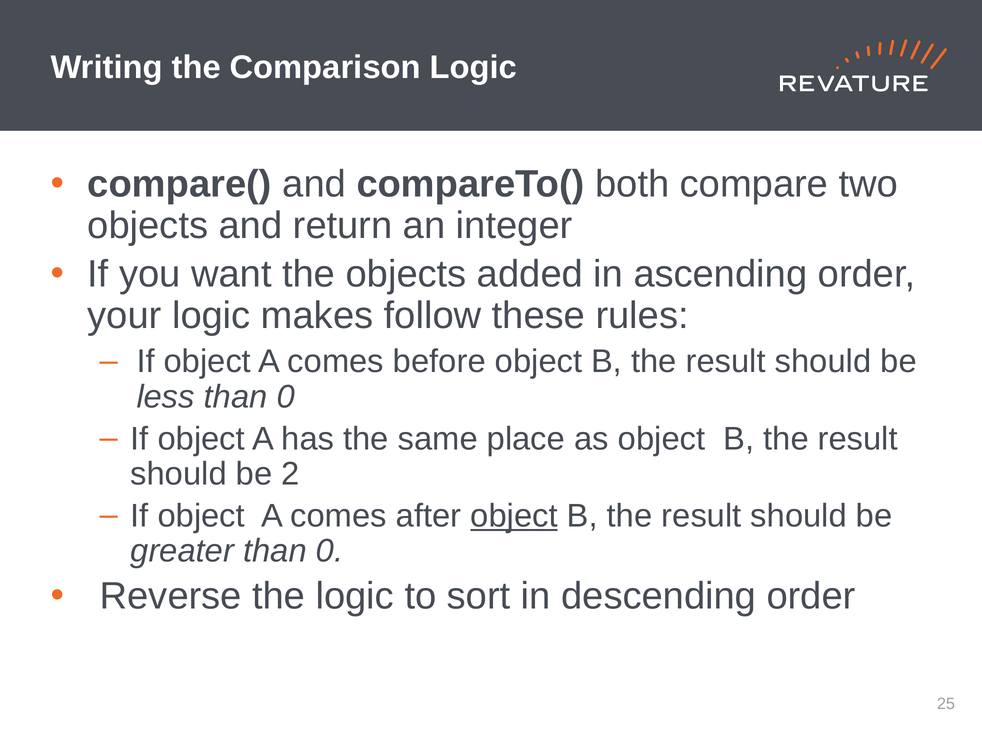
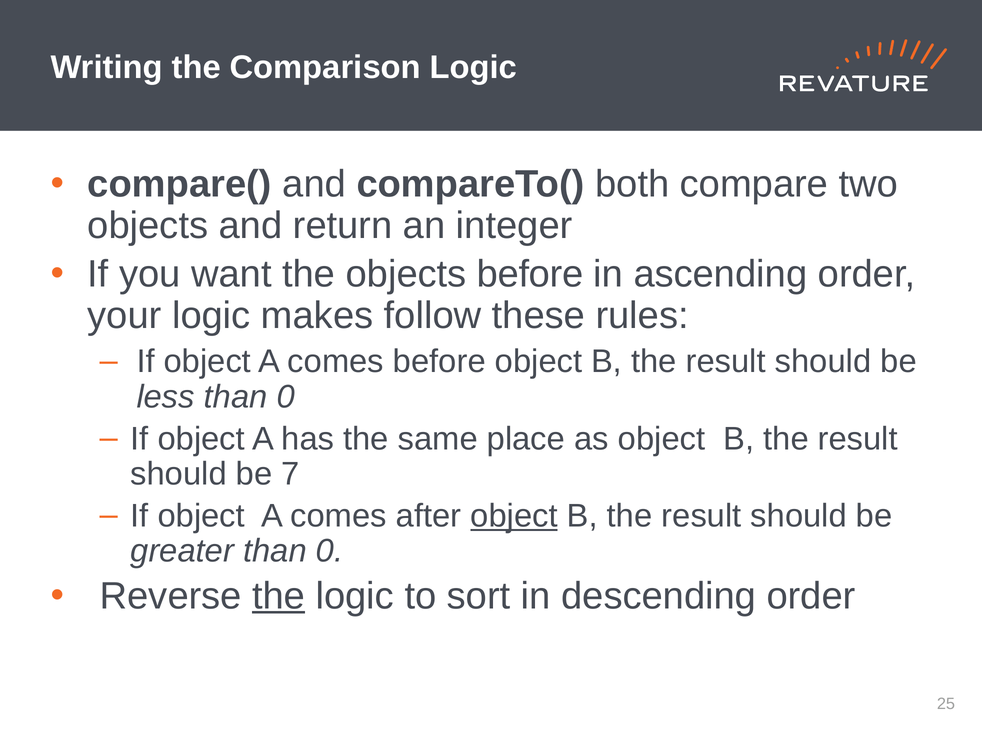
objects added: added -> before (530, 275)
2: 2 -> 7 (290, 474)
the underline: none -> present (279, 596)
